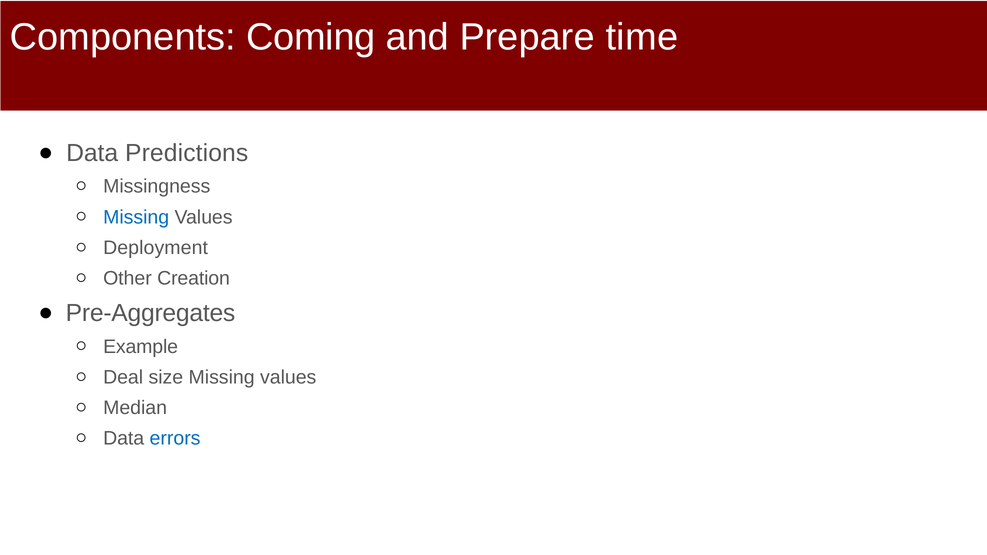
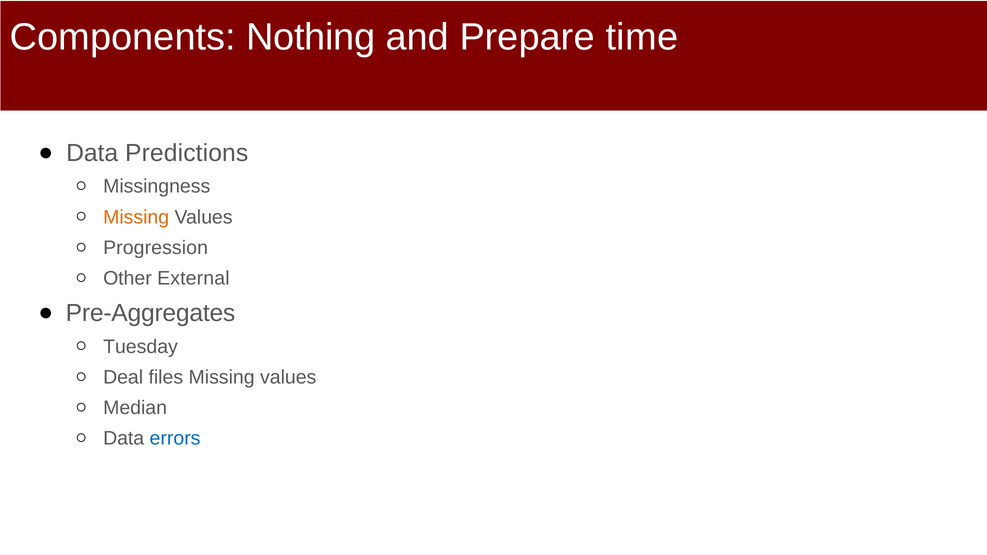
Coming: Coming -> Nothing (311, 37)
Missing colour: blue -> orange (136, 217)
Deployment: Deployment -> Progression (156, 248)
Creation: Creation -> External (193, 278)
Example: Example -> Tuesday (141, 347)
size: size -> files (166, 377)
